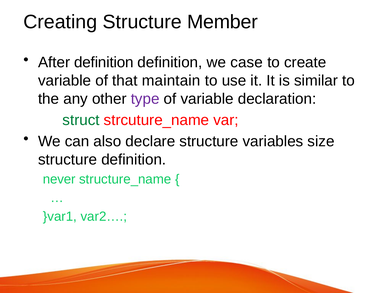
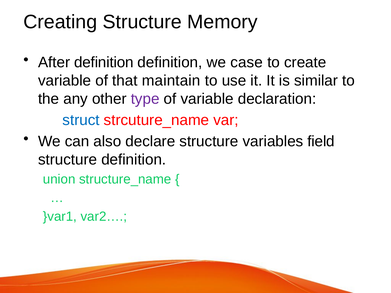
Member: Member -> Memory (222, 22)
struct colour: green -> blue (81, 120)
size: size -> field (321, 141)
never: never -> union (59, 179)
